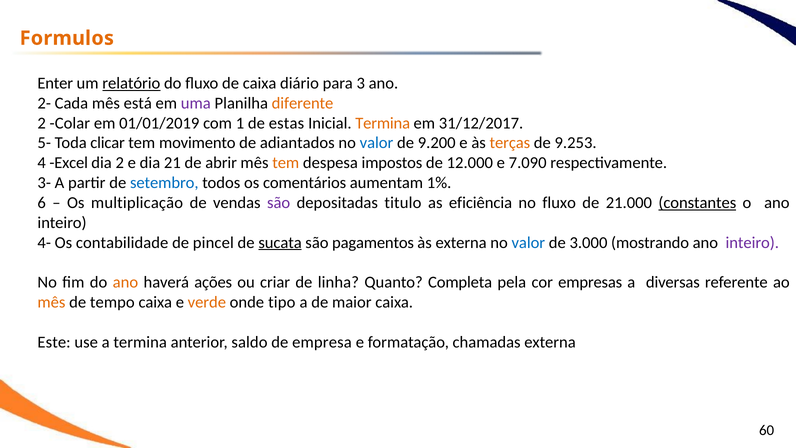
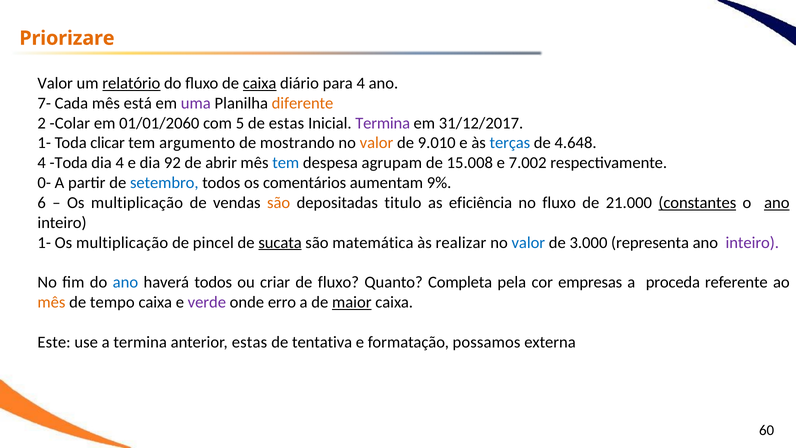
Formulos: Formulos -> Priorizare (67, 38)
Enter: Enter -> Valor (55, 83)
caixa underline: none -> present (260, 83)
para 3: 3 -> 4 (361, 83)
2-: 2- -> 7- (44, 103)
01/01/2019: 01/01/2019 -> 01/01/2060 (159, 123)
1: 1 -> 5 (240, 123)
Termina colour: orange -> purple (383, 123)
5-: 5- -> 1- (44, 143)
movimento: movimento -> argumento (197, 143)
adiantados: adiantados -> mostrando (297, 143)
valor colour: blue -> orange (377, 143)
9.200: 9.200 -> 9.010 (437, 143)
terças colour: orange -> blue (510, 143)
9.253: 9.253 -> 4.648 (576, 143)
4 Excel: Excel -> Toda (69, 163)
dia 2: 2 -> 4 (120, 163)
21: 21 -> 92 (172, 163)
tem colour: orange -> blue (286, 163)
impostos: impostos -> agrupam (392, 163)
12.000: 12.000 -> 15.008 (470, 163)
7.090: 7.090 -> 7.002 (528, 163)
3-: 3- -> 0- (44, 183)
1%: 1% -> 9% (439, 183)
são colour: purple -> orange (279, 203)
ano underline: none -> present (777, 203)
4-: 4- -> 1- (44, 242)
contabilidade: contabilidade -> multiplicação (122, 242)
pagamentos: pagamentos -> matemática (373, 242)
às externa: externa -> realizar (461, 242)
mostrando: mostrando -> representa (650, 242)
ano colour: orange -> blue (125, 282)
haverá ações: ações -> todos (213, 282)
de linha: linha -> fluxo (338, 282)
diversas: diversas -> proceda (673, 282)
verde colour: orange -> purple (207, 302)
tipo: tipo -> erro (282, 302)
maior underline: none -> present (352, 302)
anterior saldo: saldo -> estas (249, 342)
empresa: empresa -> tentativa (322, 342)
chamadas: chamadas -> possamos (487, 342)
